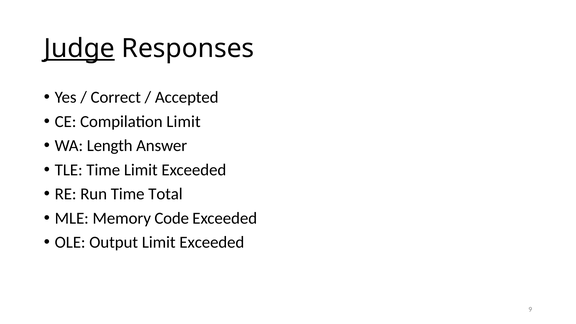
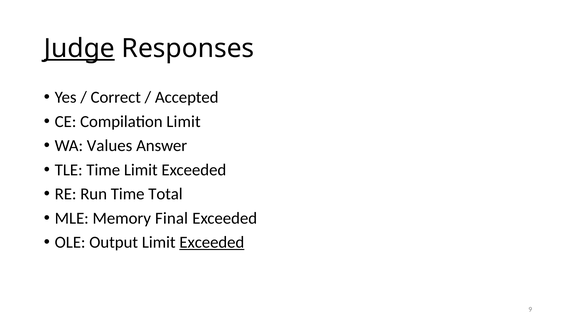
Length: Length -> Values (110, 146)
Code: Code -> Final (172, 218)
Exceeded underline: none -> present (212, 242)
